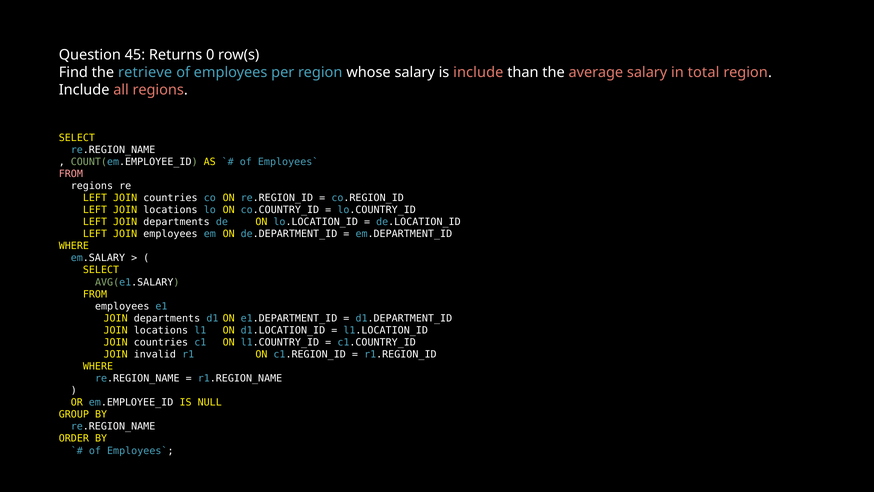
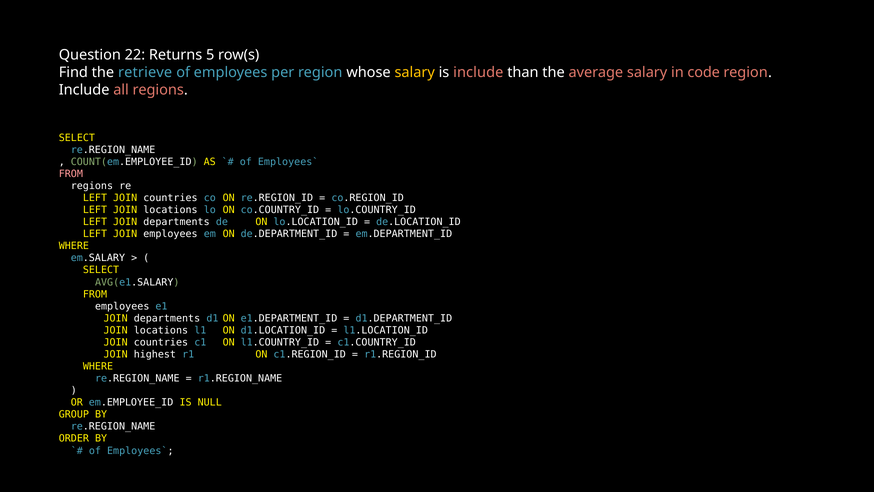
45: 45 -> 22 (135, 55)
0: 0 -> 5 (210, 55)
salary colour: white -> yellow (415, 73)
total: total -> code (704, 73)
invalid: invalid -> highest (155, 354)
